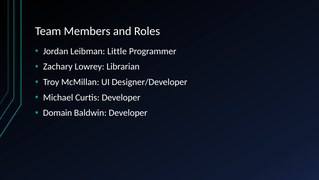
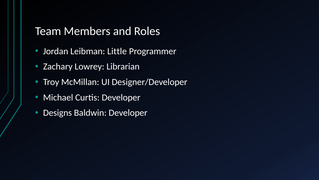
Domain: Domain -> Designs (57, 113)
